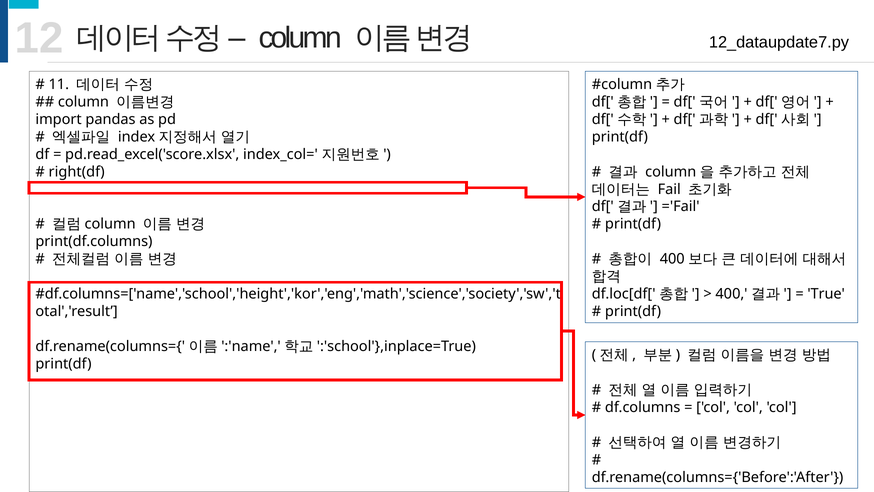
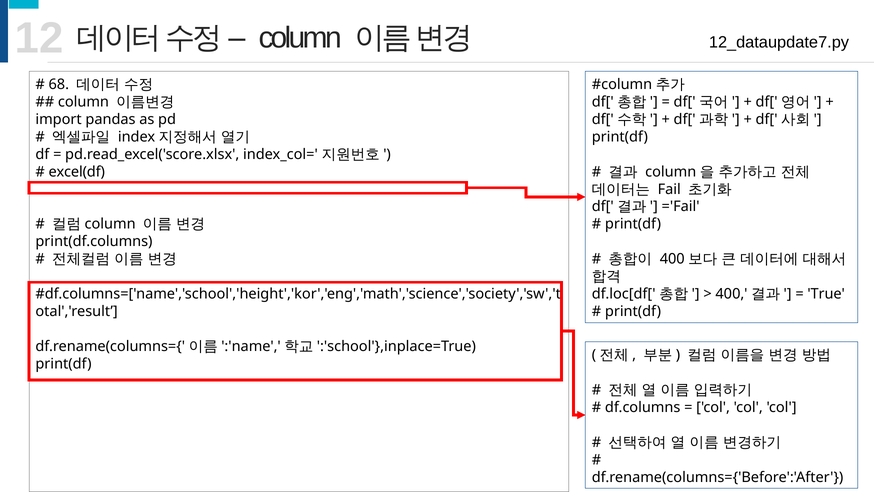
11: 11 -> 68 (59, 84)
right(df: right(df -> excel(df (77, 172)
